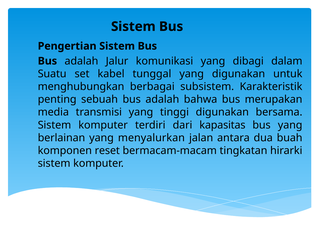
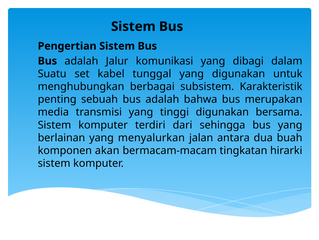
kapasitas: kapasitas -> sehingga (222, 125)
reset: reset -> akan (107, 150)
